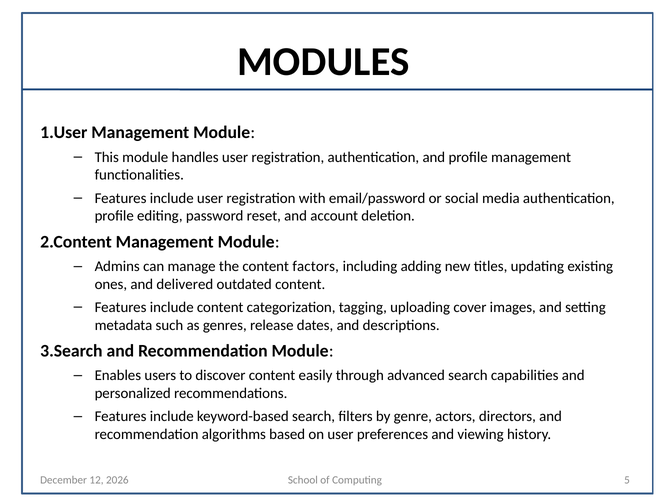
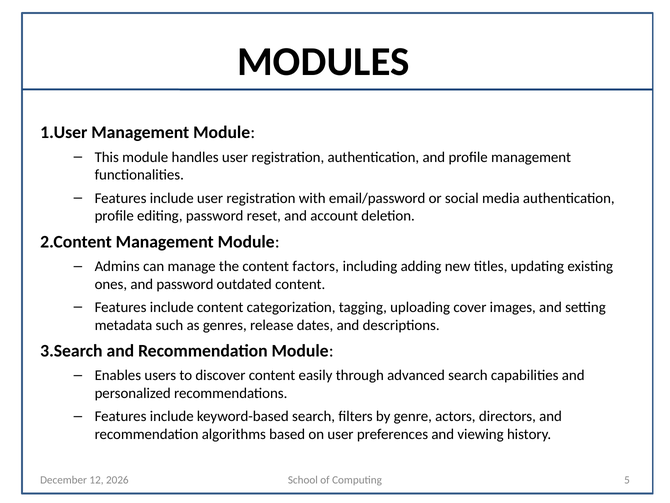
and delivered: delivered -> password (185, 284)
